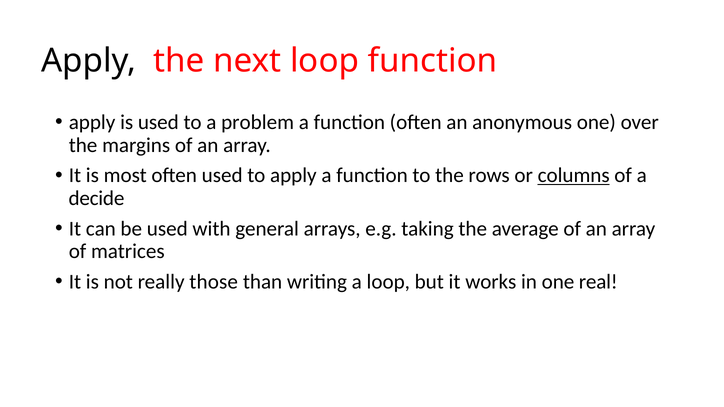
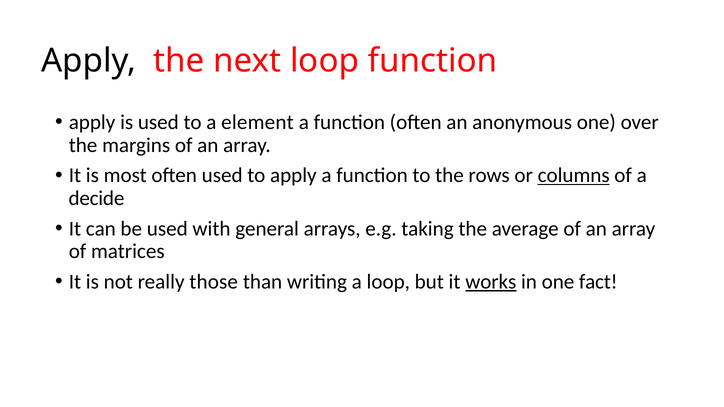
problem: problem -> element (257, 122)
works underline: none -> present (491, 282)
real: real -> fact (598, 282)
